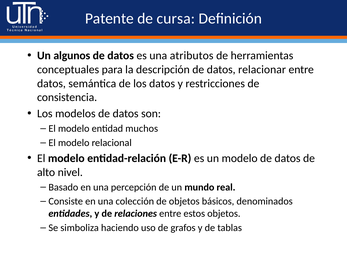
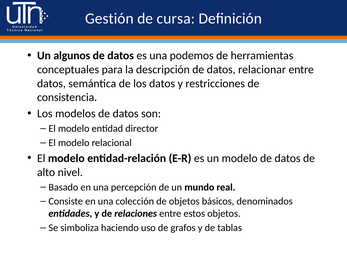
Patente: Patente -> Gestión (109, 18)
atributos: atributos -> podemos (192, 55)
muchos: muchos -> director (142, 128)
